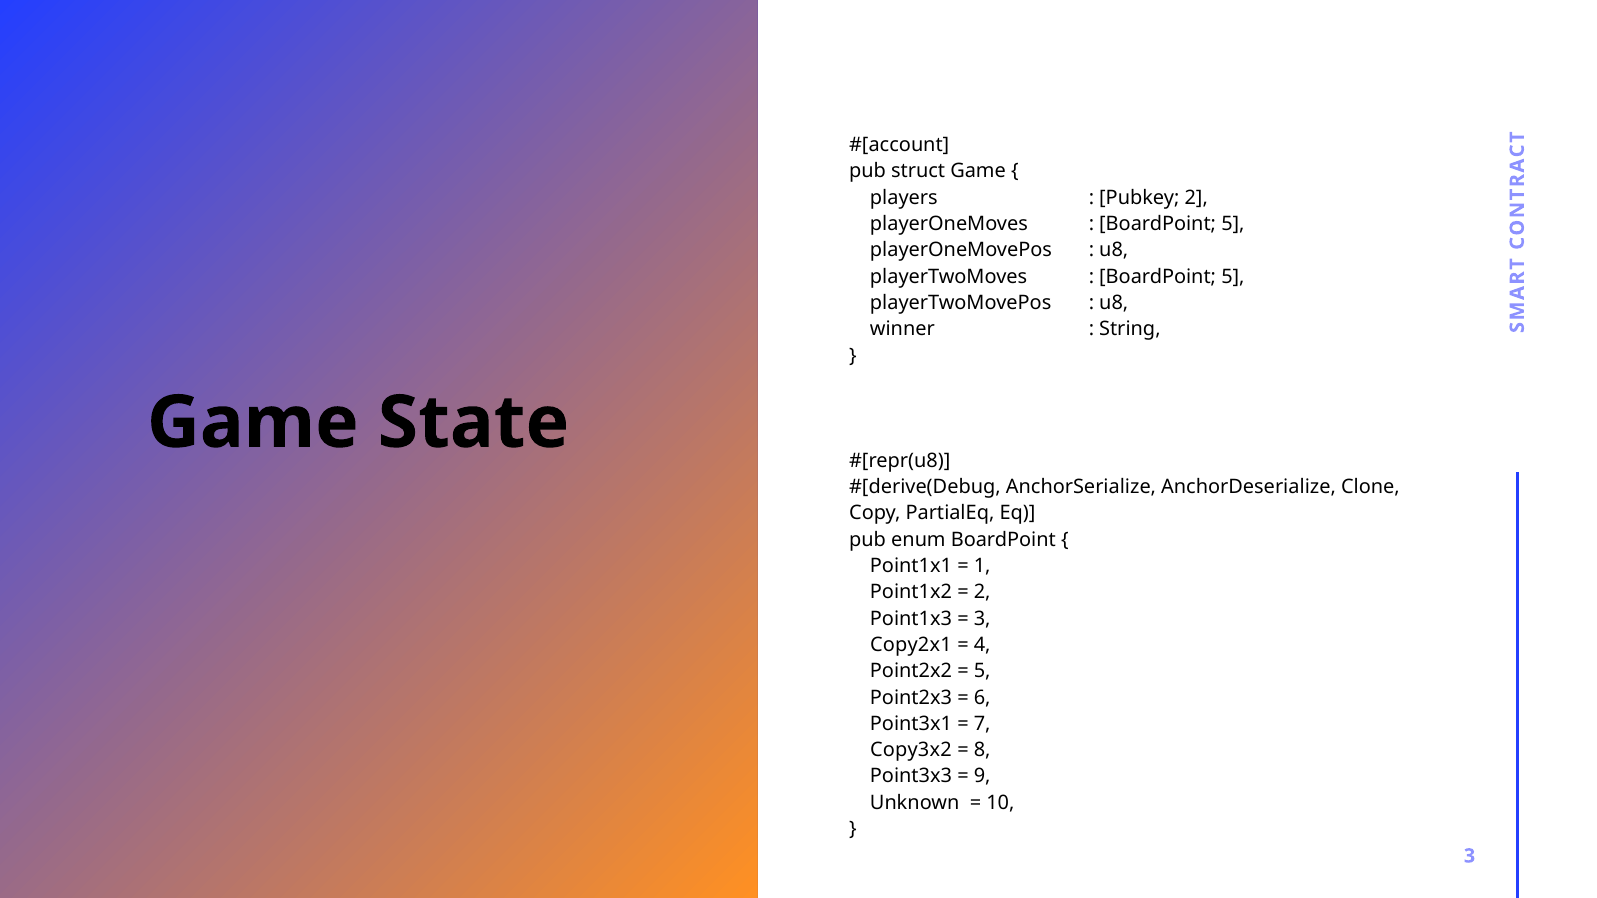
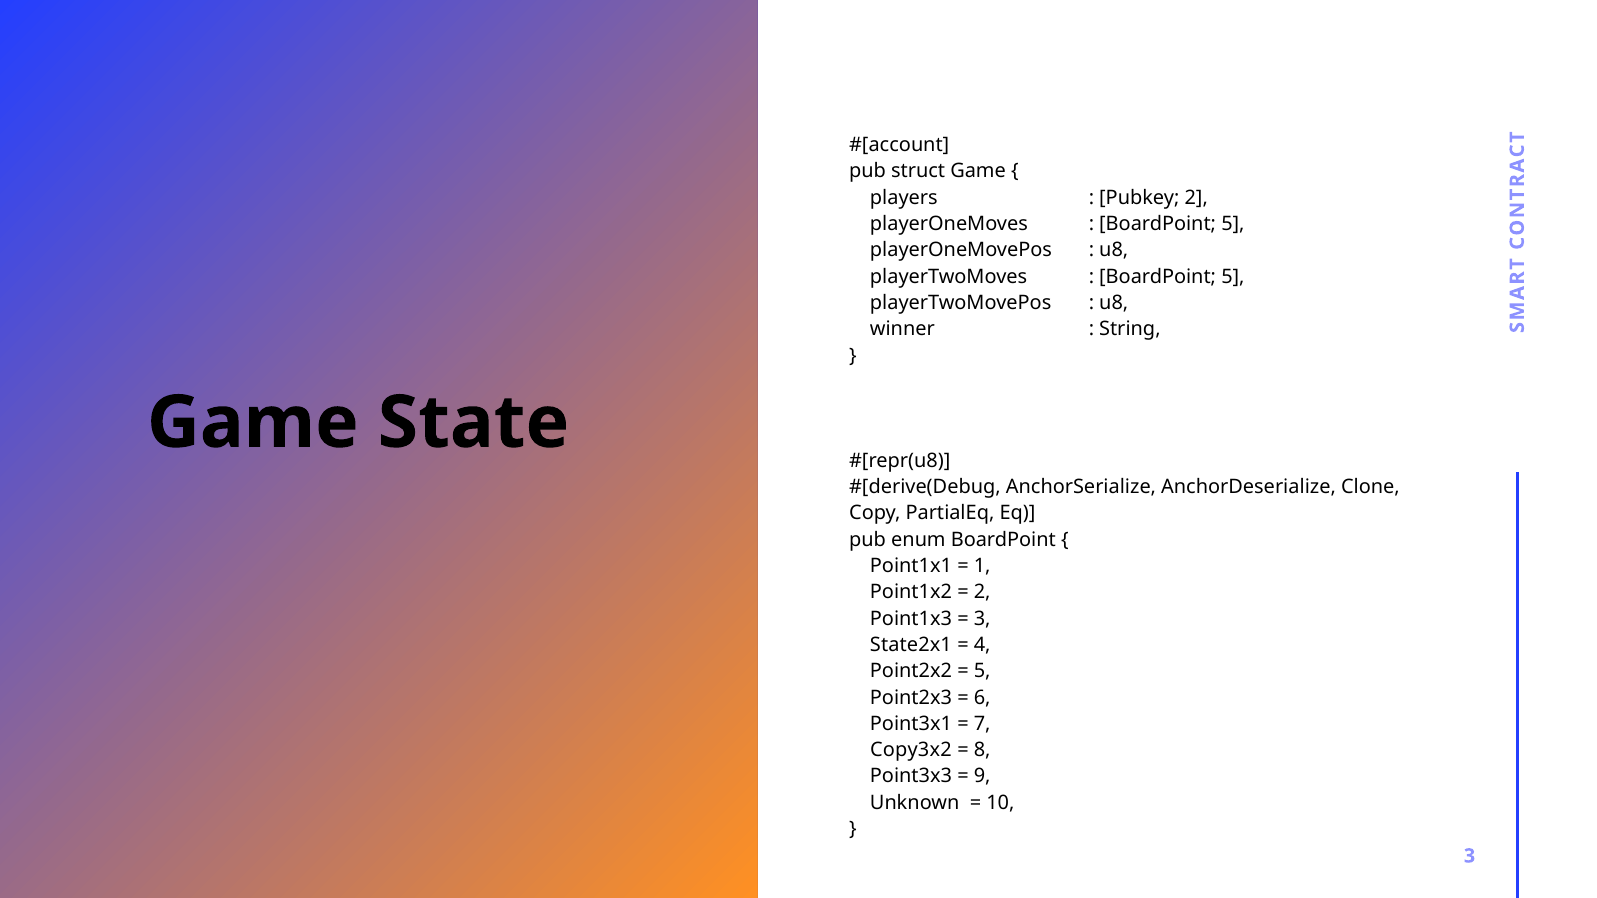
Copy2x1: Copy2x1 -> State2x1 (911, 645)
